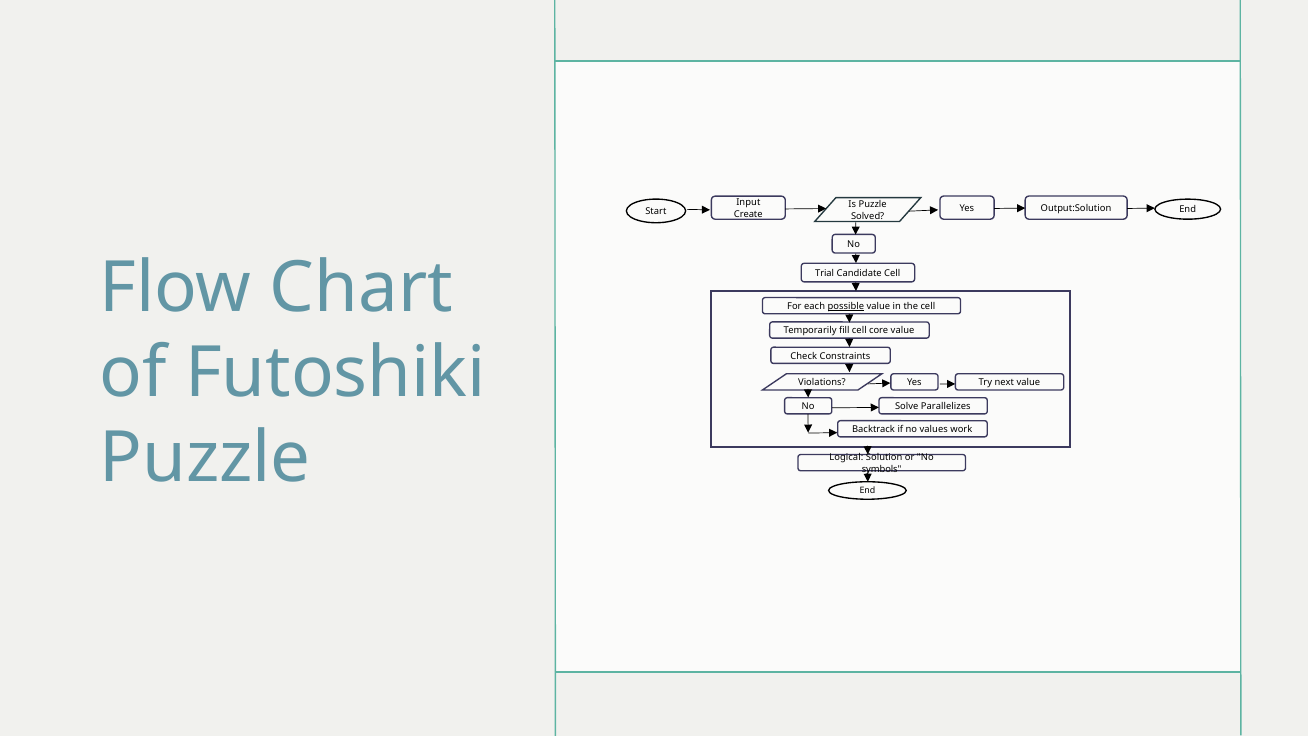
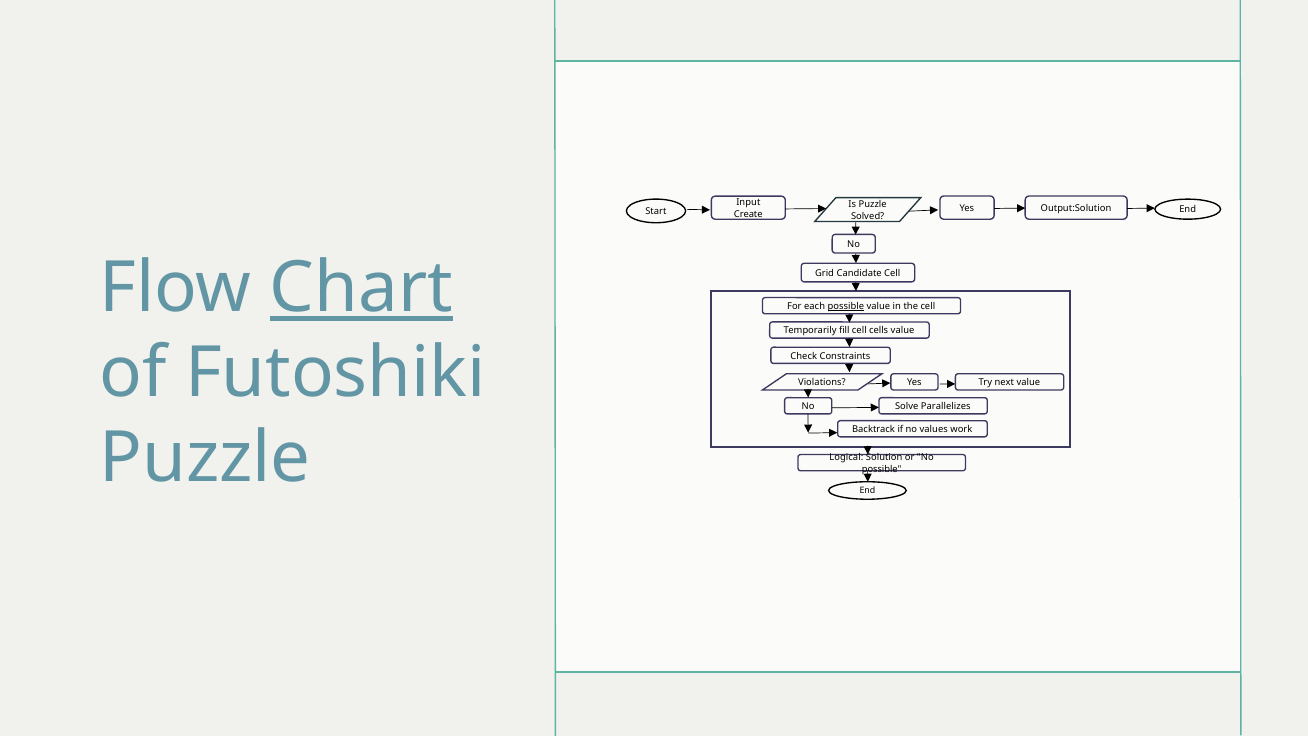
Chart underline: none -> present (361, 288)
Trial: Trial -> Grid (825, 273)
core: core -> cells (879, 331)
symbols: symbols -> possible (882, 469)
